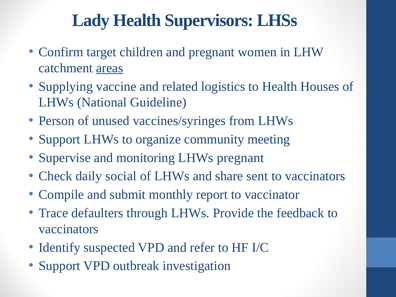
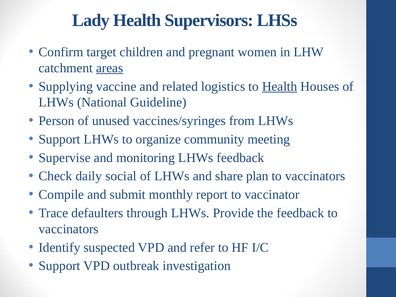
Health underline: none -> present (280, 86)
LHWs pregnant: pregnant -> feedback (240, 158)
sent: sent -> plan (257, 176)
